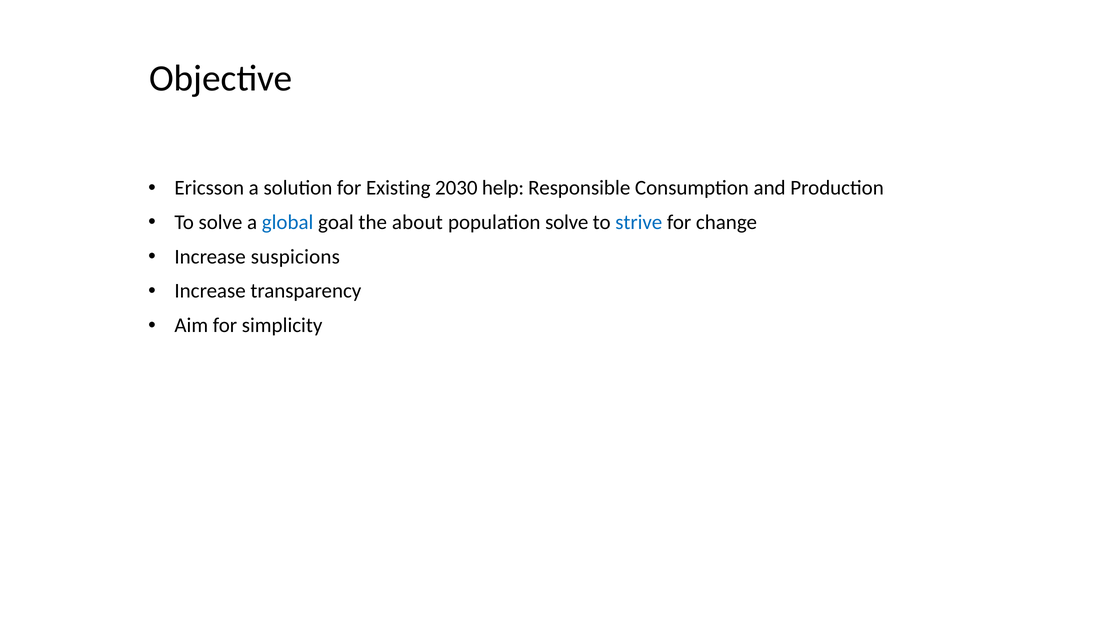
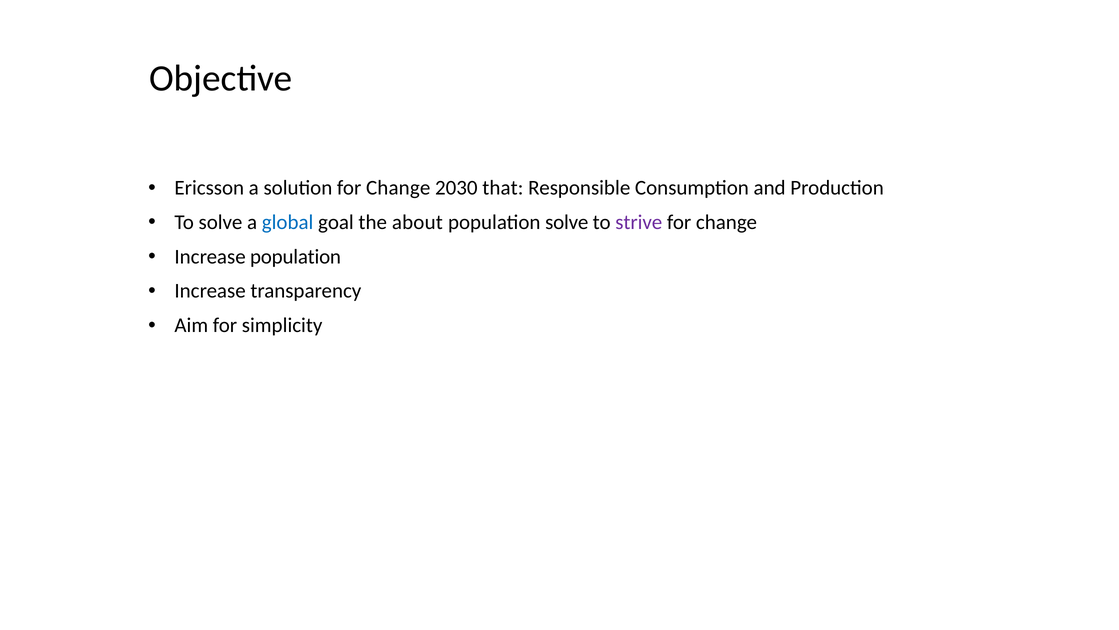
solution for Existing: Existing -> Change (398, 188)
help: help -> that (503, 188)
strive colour: blue -> purple (639, 222)
Increase suspicions: suspicions -> population (296, 256)
